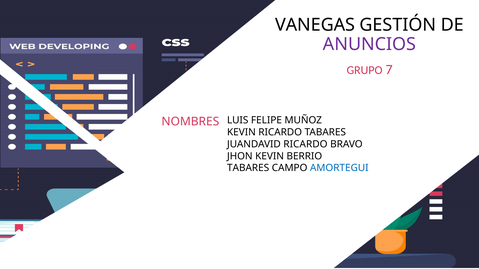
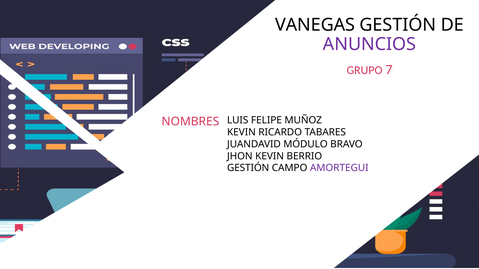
JUANDAVID RICARDO: RICARDO -> MÓDULO (306, 144)
TABARES: TABARES -> GESTIÓN (248, 168)
AMORTEGUI colour: blue -> purple (339, 168)
